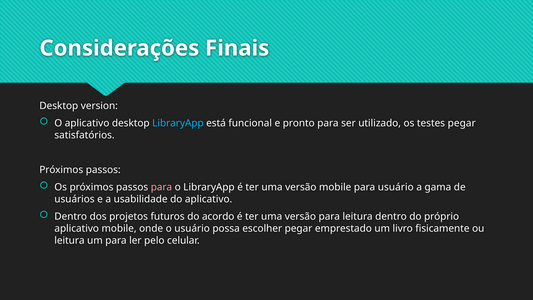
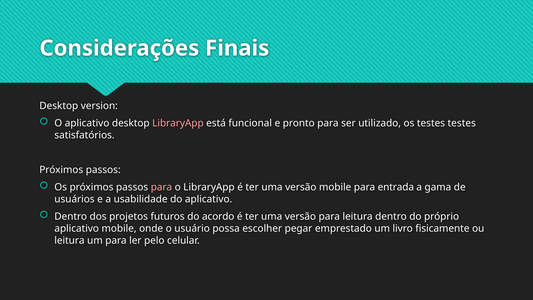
LibraryApp colour: light blue -> pink (178, 123)
testes pegar: pegar -> testes (462, 123)
para usuário: usuário -> entrada (396, 187)
